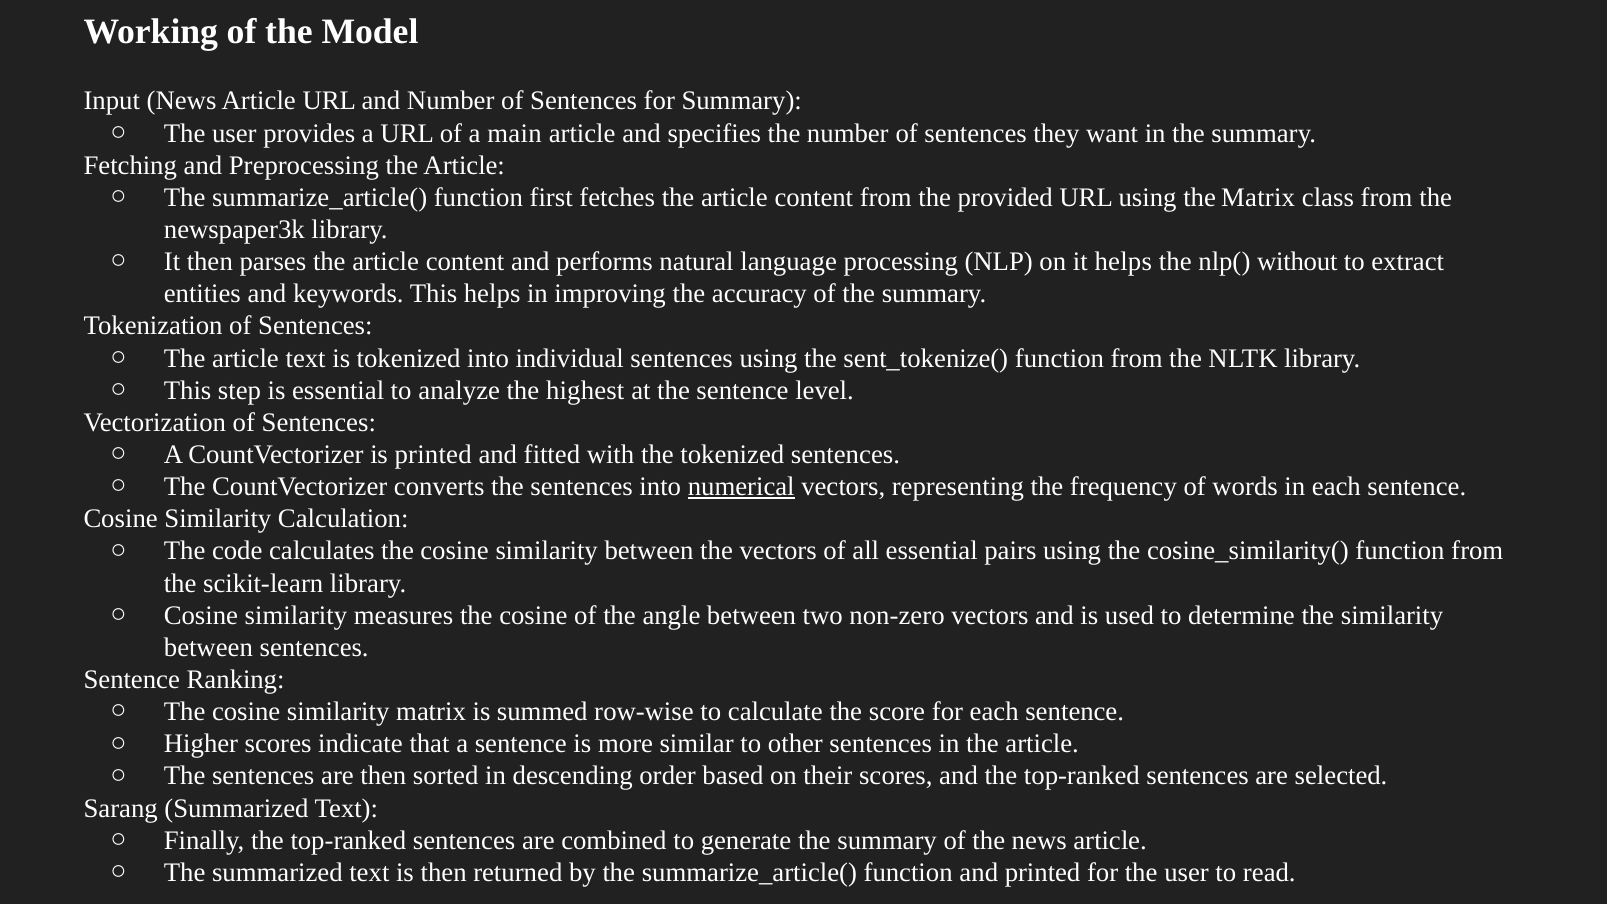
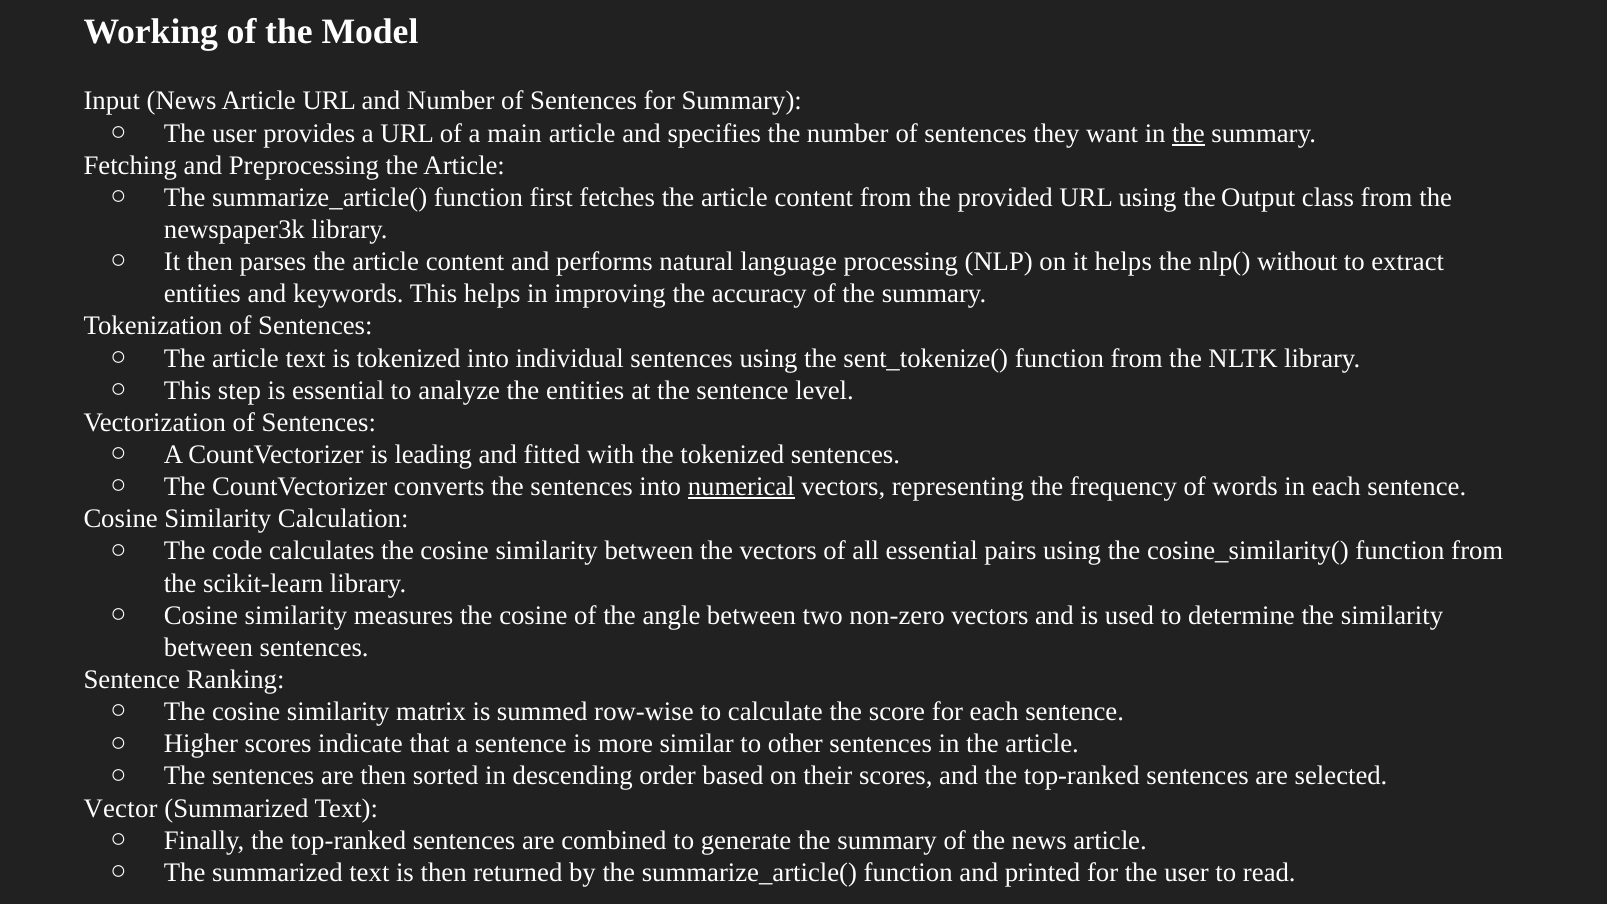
the underline: none -> present (1188, 133)
the Matrix: Matrix -> Output (1258, 197)
the highest: highest -> entities (585, 390)
is printed: printed -> leading (433, 455)
Sarang: Sarang -> Vector (121, 808)
